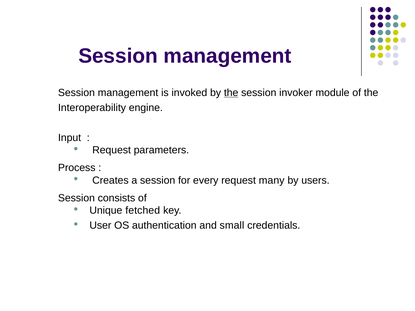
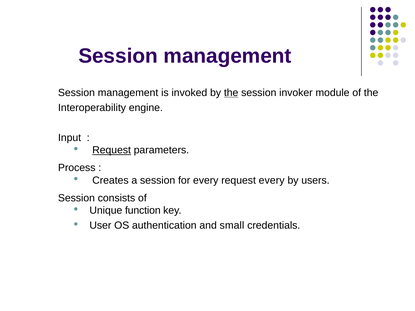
Request underline: none -> present (112, 150)
request many: many -> every (272, 180)
fetched: fetched -> function (143, 211)
